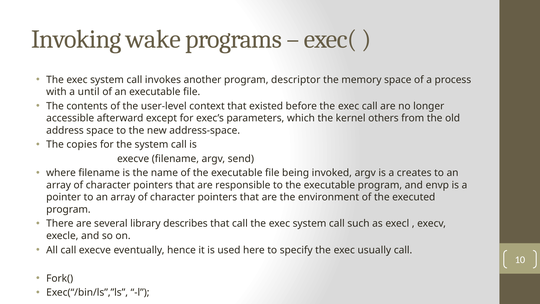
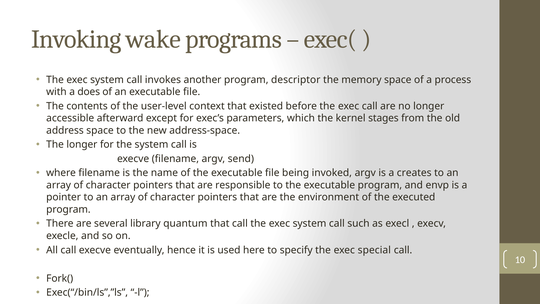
until: until -> does (89, 92)
others: others -> stages (383, 118)
The copies: copies -> longer (82, 144)
describes: describes -> quantum (185, 223)
usually: usually -> special (374, 250)
